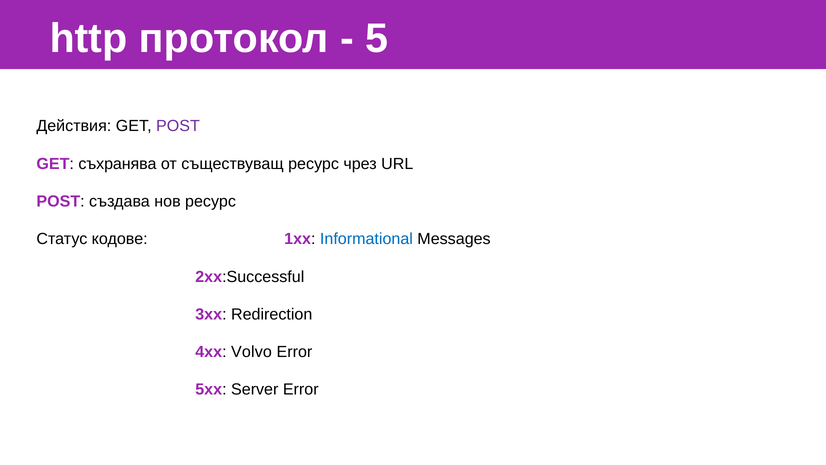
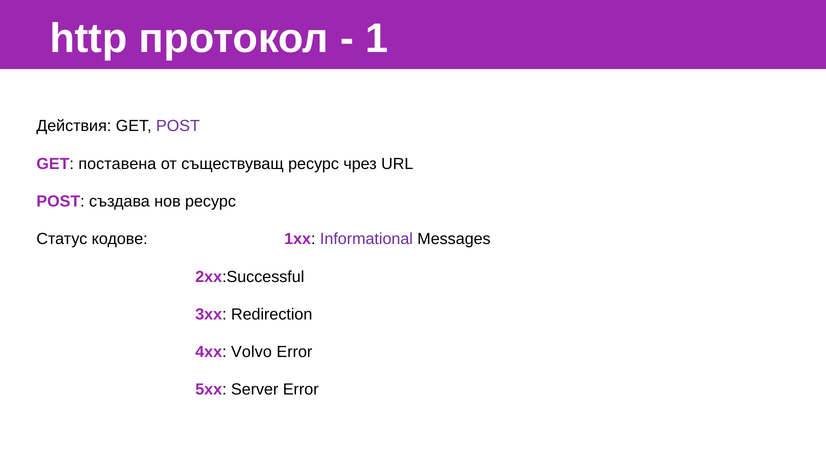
5: 5 -> 1 (377, 39)
съхранява: съхранява -> поставена (117, 164)
Informational colour: blue -> purple (366, 239)
